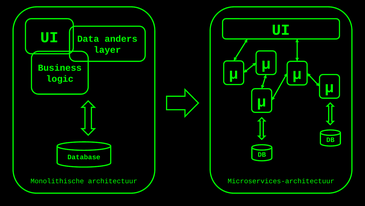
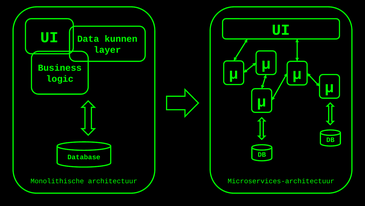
anders: anders -> kunnen (121, 39)
